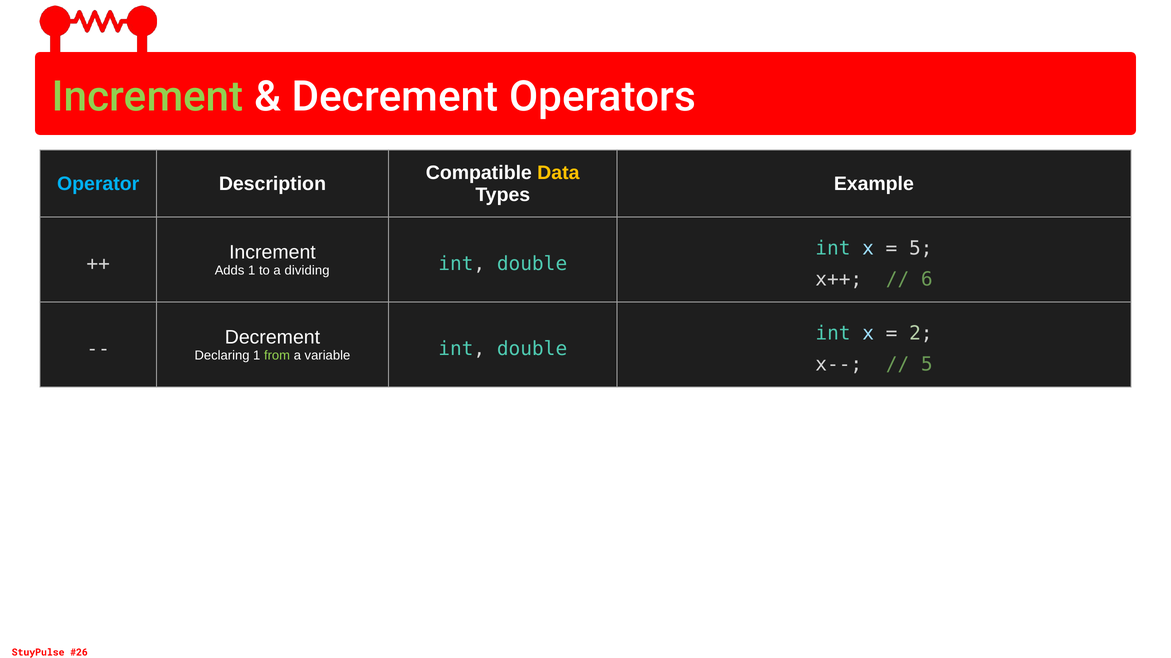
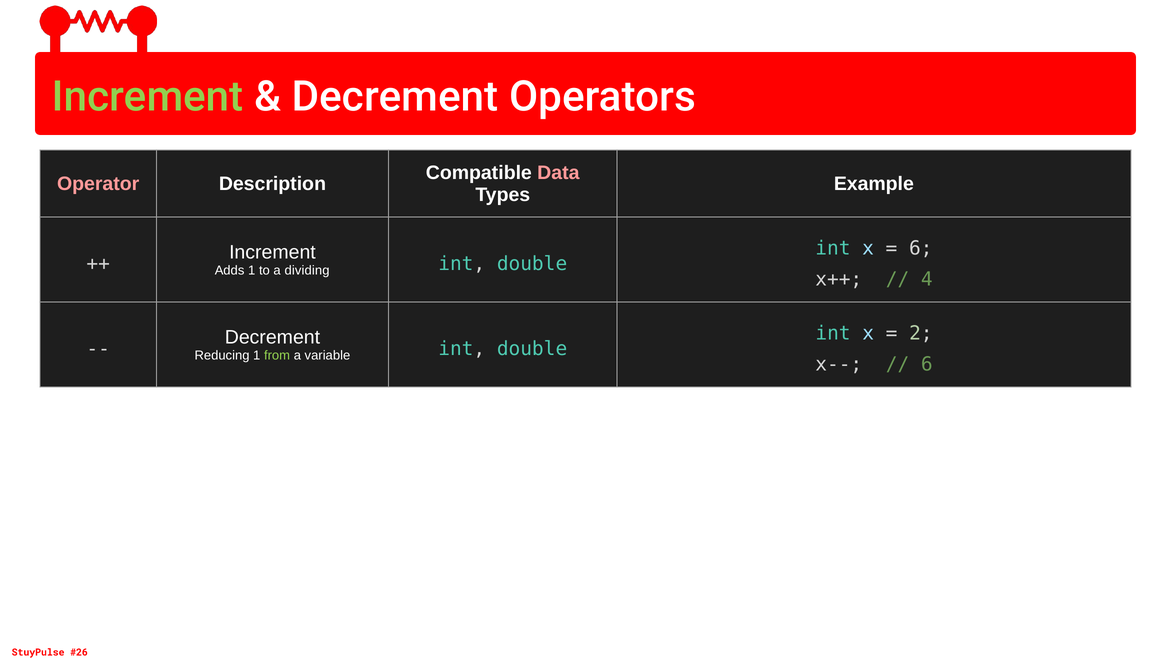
Data colour: yellow -> pink (558, 173)
Operator colour: light blue -> pink (98, 184)
5: 5 -> 6 (921, 249)
6: 6 -> 4 (927, 279)
Declaring: Declaring -> Reducing (222, 356)
5: 5 -> 6 (927, 365)
